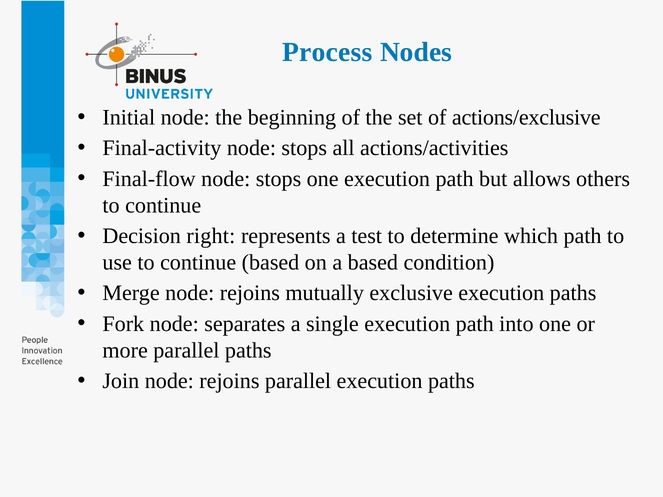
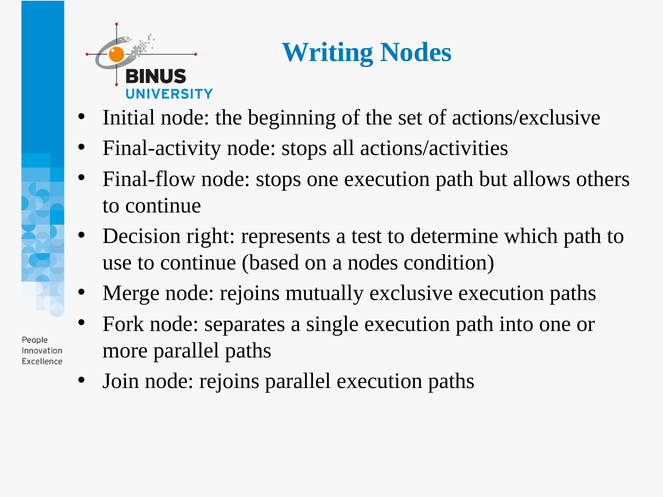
Process: Process -> Writing (328, 52)
a based: based -> nodes (373, 263)
